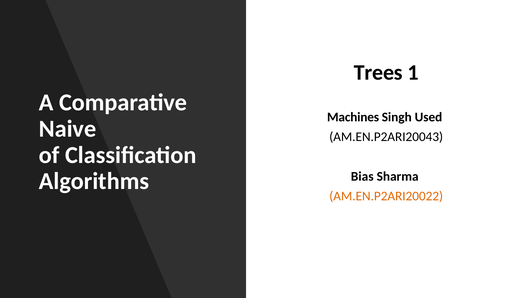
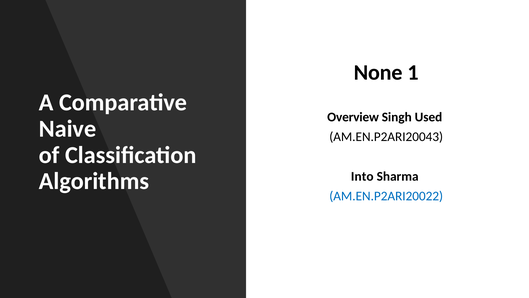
Trees: Trees -> None (378, 72)
Machines: Machines -> Overview (353, 117)
Bias: Bias -> Into (362, 176)
AM.EN.P2ARI20022 colour: orange -> blue (386, 196)
